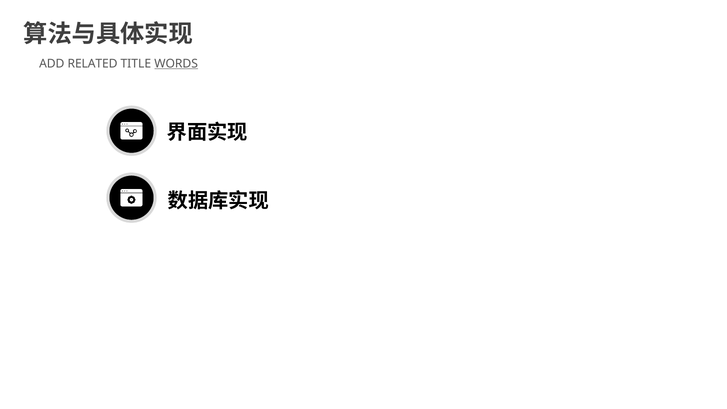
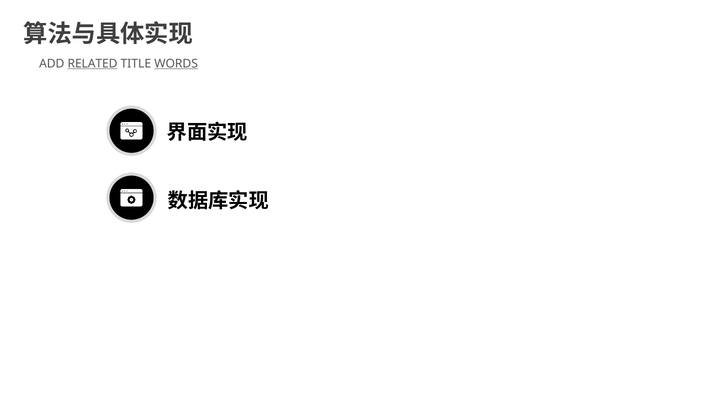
RELATED underline: none -> present (93, 64)
